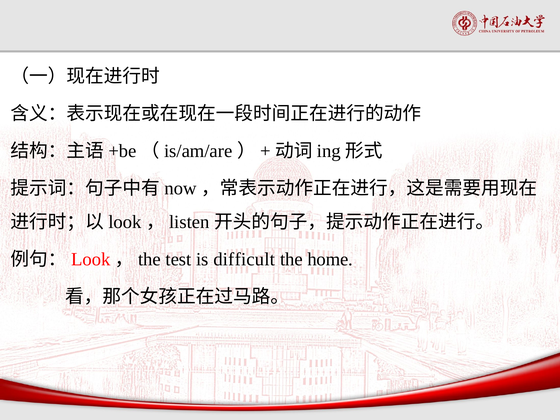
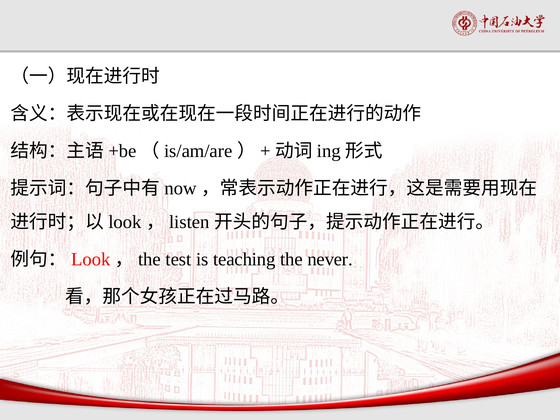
difficult: difficult -> teaching (244, 259)
home: home -> never (330, 259)
